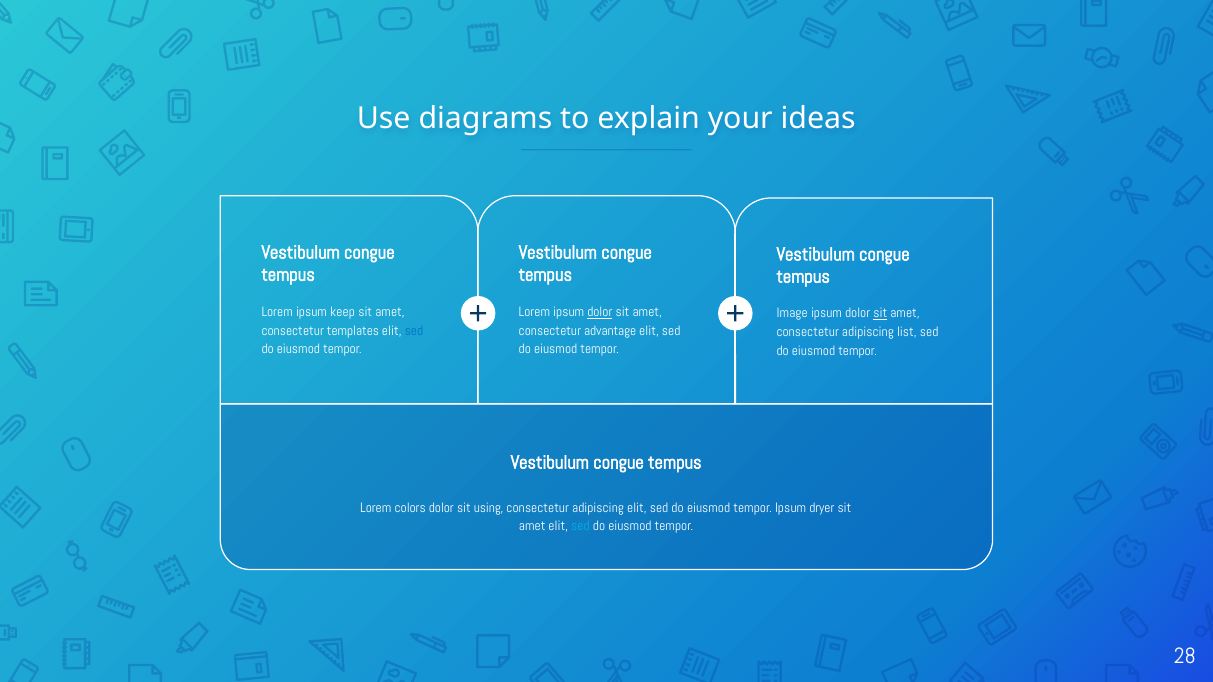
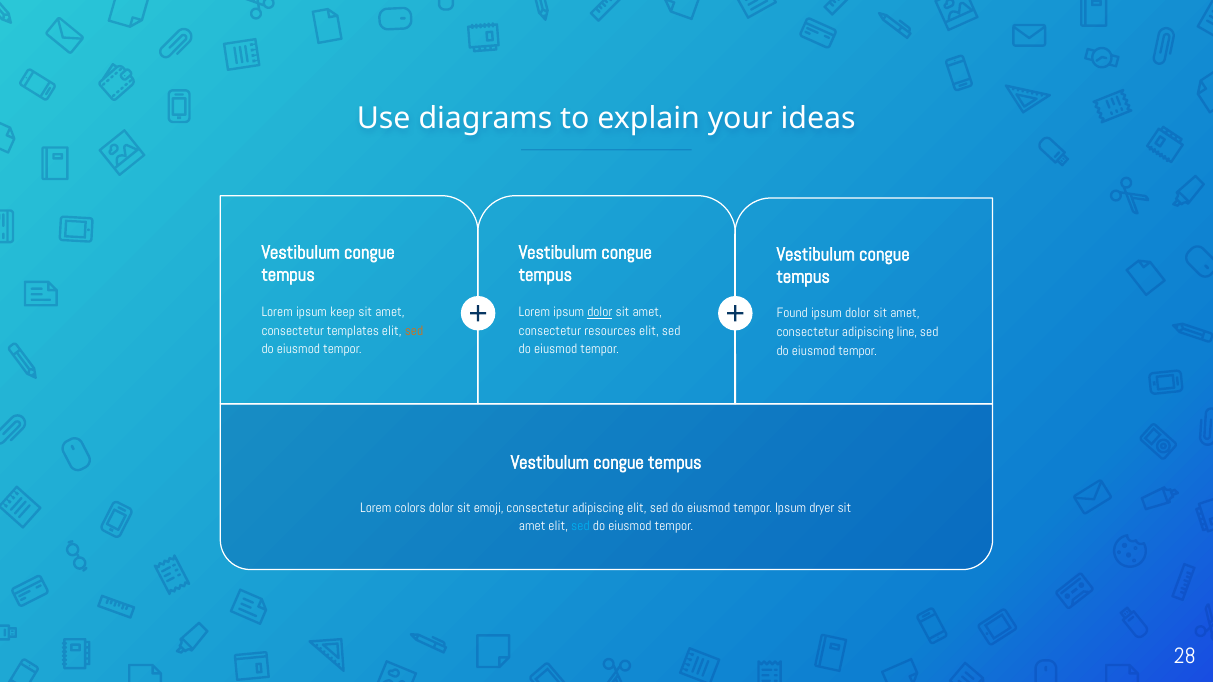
Image: Image -> Found (792, 314)
sit underline: present -> none (880, 314)
sed colour: blue -> orange (414, 331)
advantage: advantage -> resources (610, 331)
list: list -> line (907, 332)
using: using -> emoji (489, 508)
